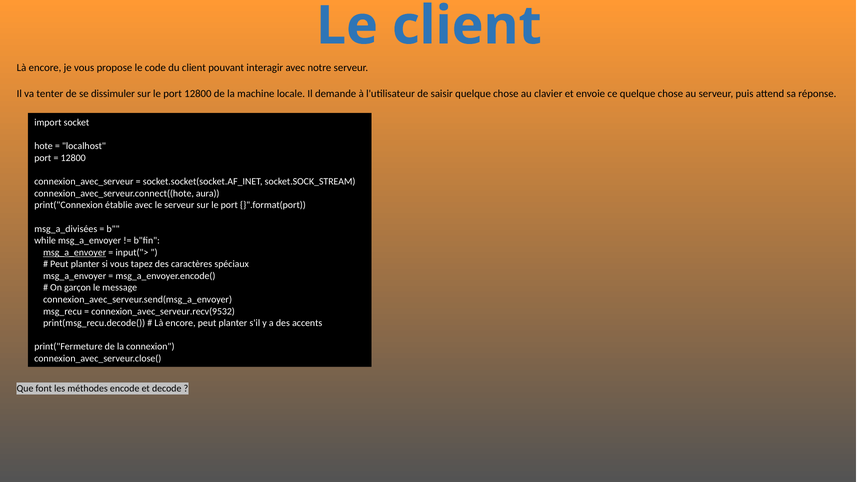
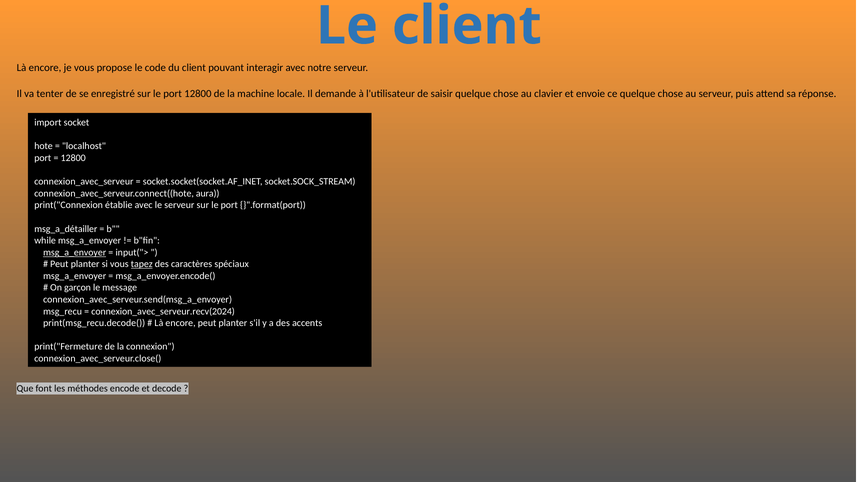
dissimuler: dissimuler -> enregistré (113, 94)
msg_a_divisées: msg_a_divisées -> msg_a_détailler (66, 229)
tapez underline: none -> present (142, 264)
connexion_avec_serveur.recv(9532: connexion_avec_serveur.recv(9532 -> connexion_avec_serveur.recv(2024 (163, 312)
